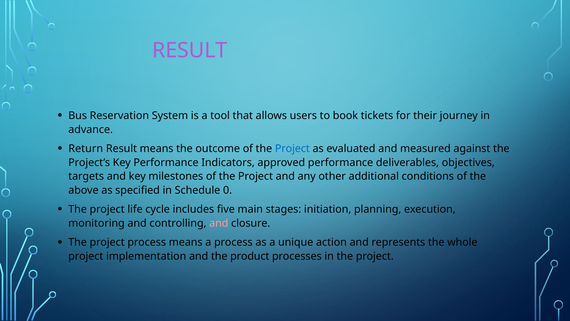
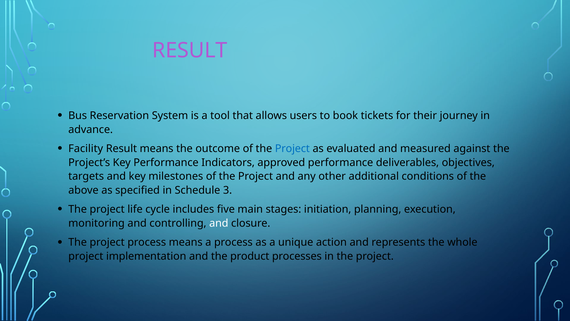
Return: Return -> Facility (86, 148)
0: 0 -> 3 (228, 190)
and colour: pink -> white (219, 223)
